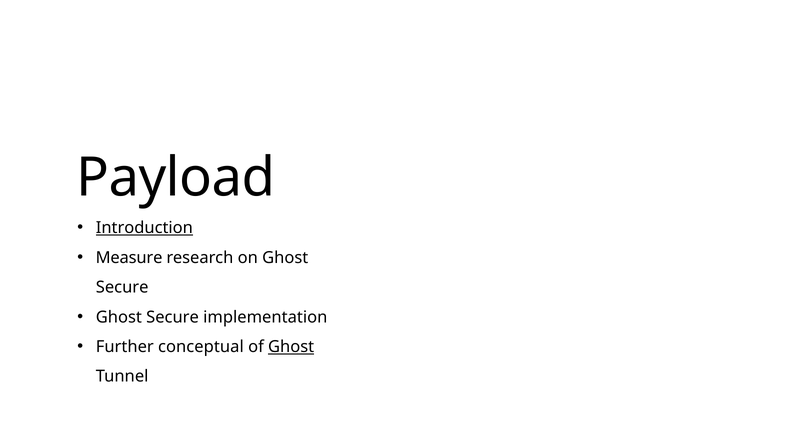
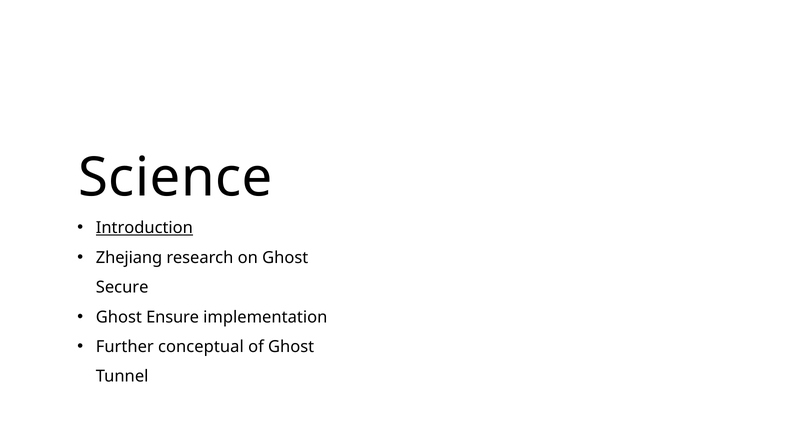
Payload: Payload -> Science (175, 178)
Measure: Measure -> Zhejiang (129, 257)
Secure: Secure -> Ensure (173, 317)
Ghost underline: present -> none (291, 346)
